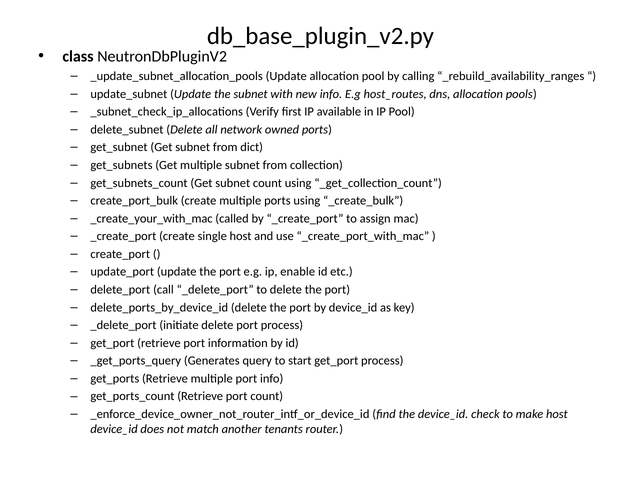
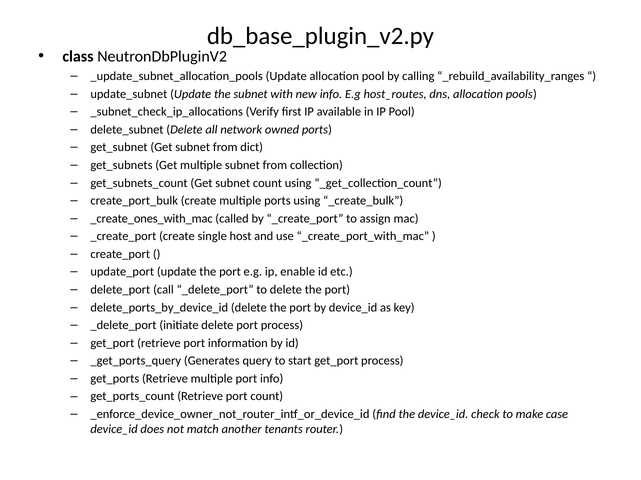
_create_your_with_mac: _create_your_with_mac -> _create_ones_with_mac (152, 219)
make host: host -> case (557, 415)
